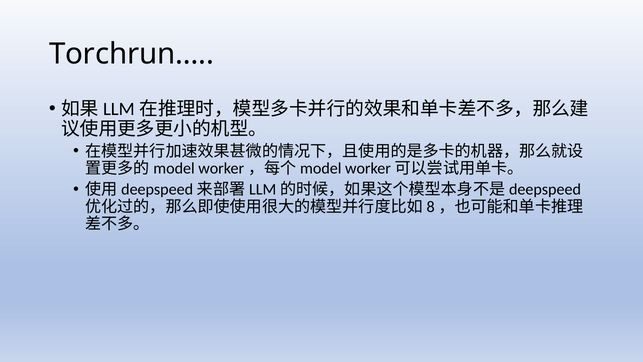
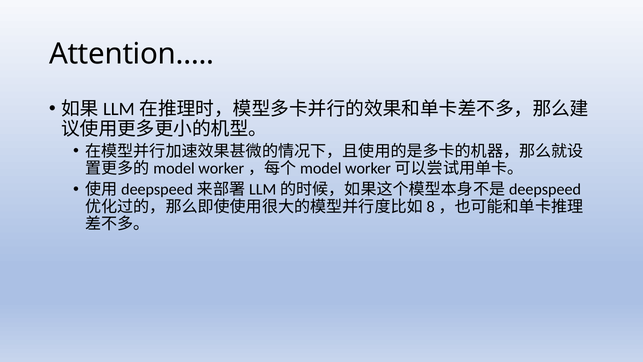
Torchrun…: Torchrun… -> Attention… (132, 54)
